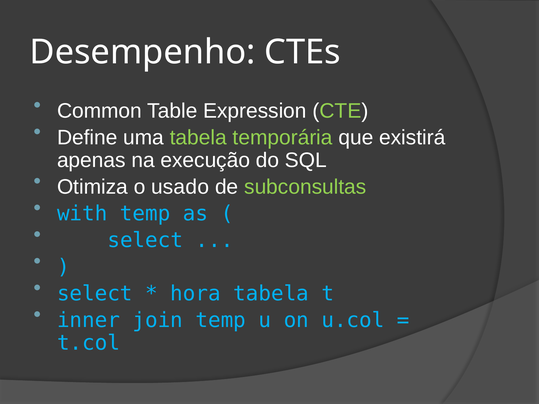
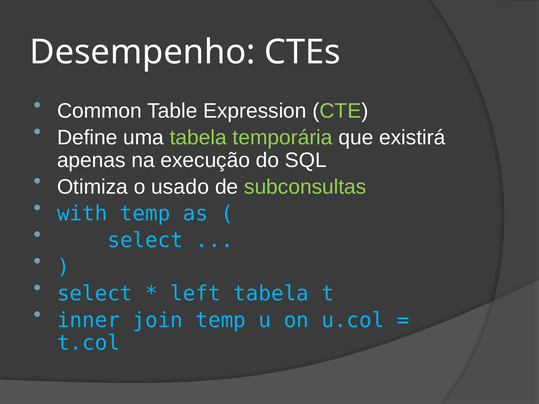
hora: hora -> left (196, 294)
